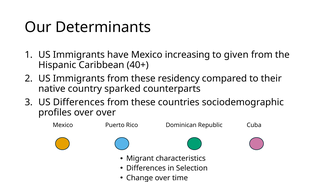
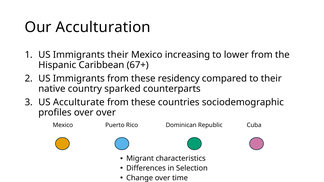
Determinants: Determinants -> Acculturation (103, 27)
Immigrants have: have -> their (118, 55)
given: given -> lower (236, 55)
40+: 40+ -> 67+ (138, 65)
US Differences: Differences -> Acculturate (79, 102)
